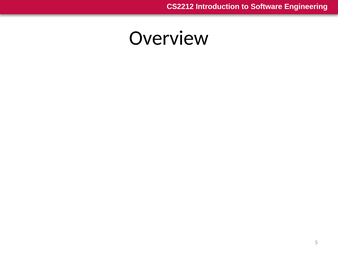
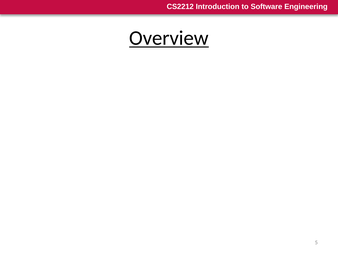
Overview underline: none -> present (169, 38)
